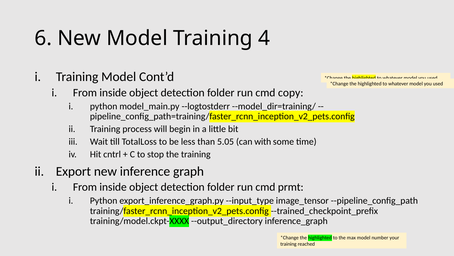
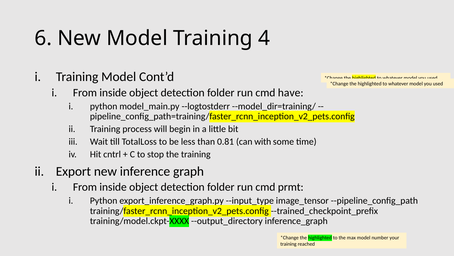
copy: copy -> have (291, 92)
5.05: 5.05 -> 0.81 (226, 141)
